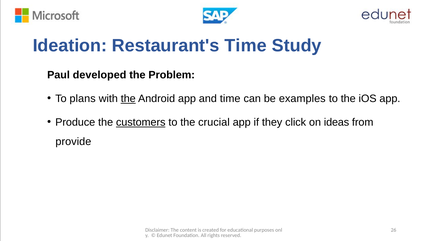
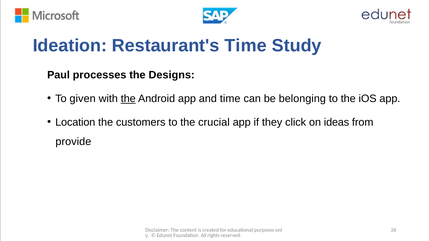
developed: developed -> processes (100, 75)
Problem: Problem -> Designs (172, 75)
plans: plans -> given (83, 99)
examples: examples -> belonging (302, 99)
Produce: Produce -> Location (75, 123)
customers underline: present -> none (141, 123)
